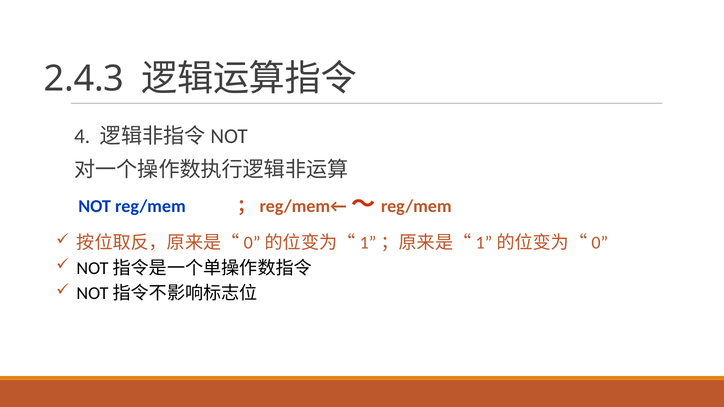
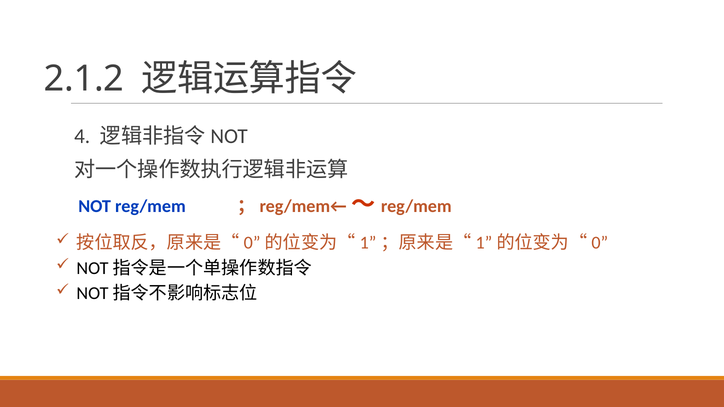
2.4.3: 2.4.3 -> 2.1.2 (84, 79)
